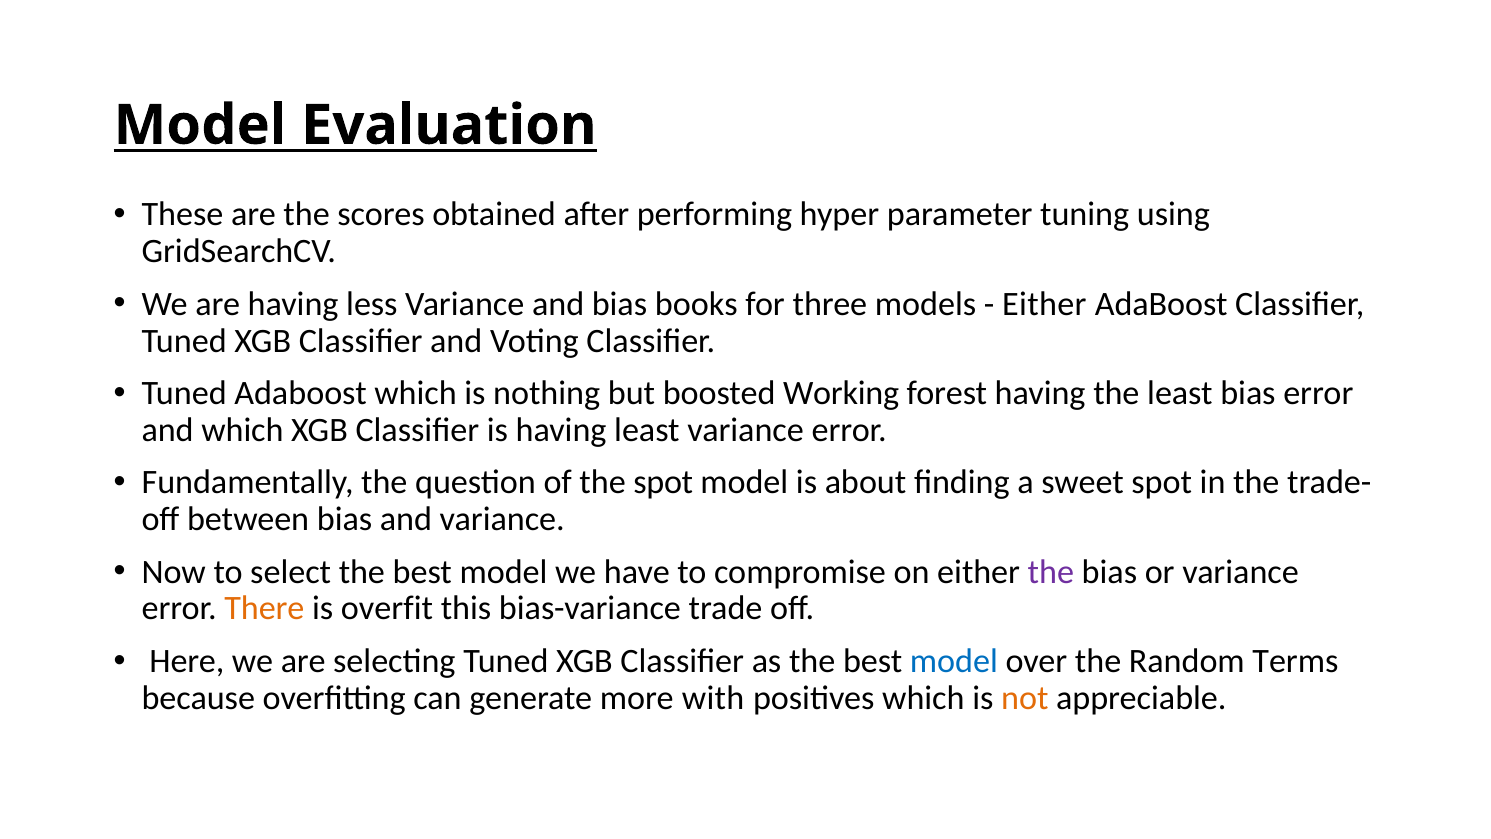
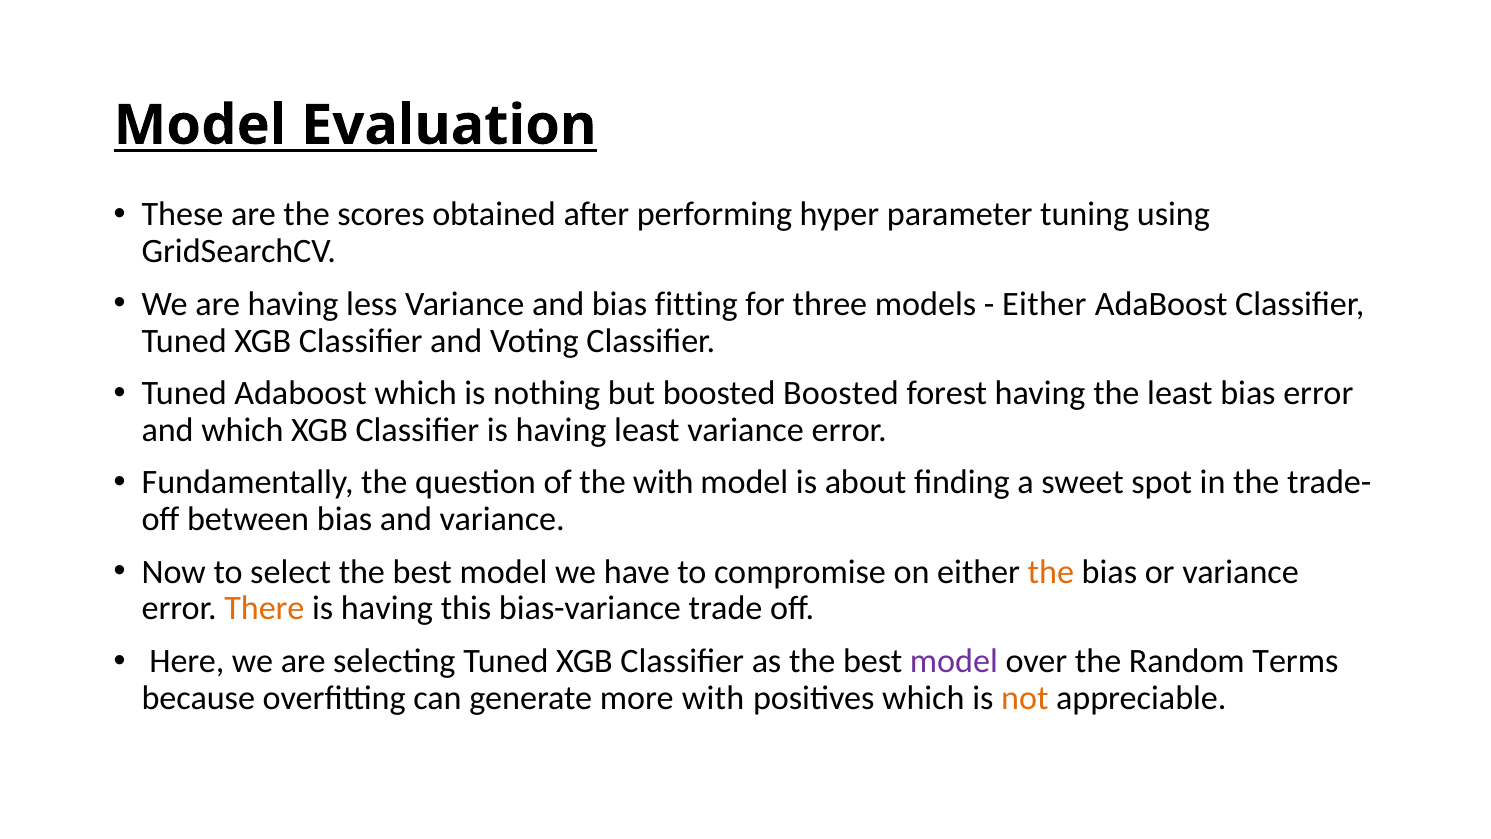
books: books -> fitting (696, 304)
boosted Working: Working -> Boosted (841, 393)
the spot: spot -> with (663, 482)
the colour: purple -> orange (1051, 572)
overfit: overfit -> having (387, 608)
model colour: blue -> purple (954, 661)
